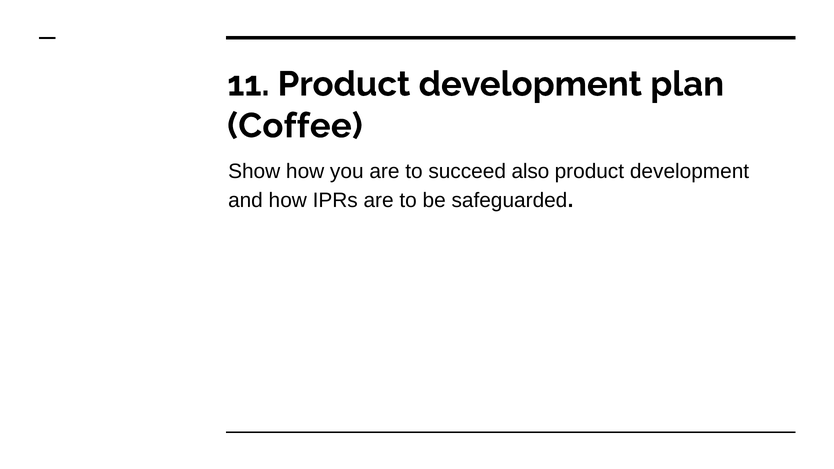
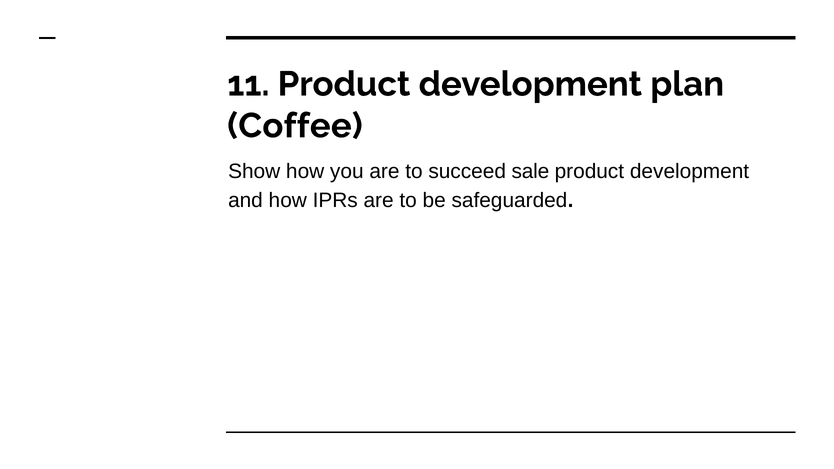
also: also -> sale (530, 172)
